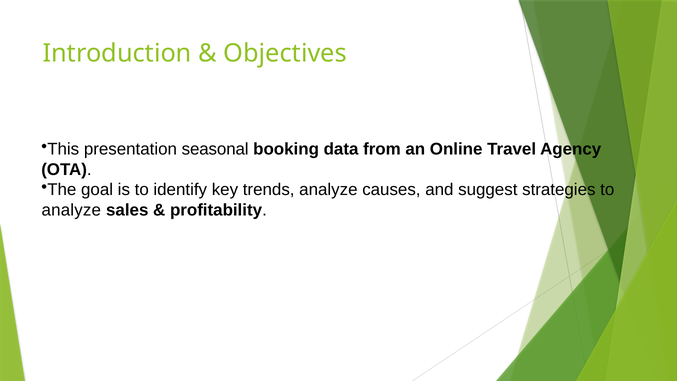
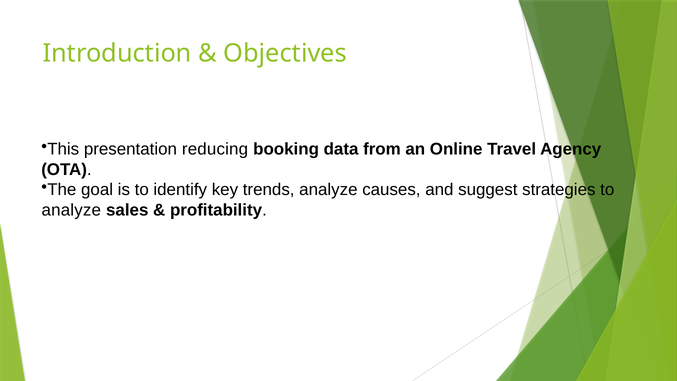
seasonal: seasonal -> reducing (215, 149)
